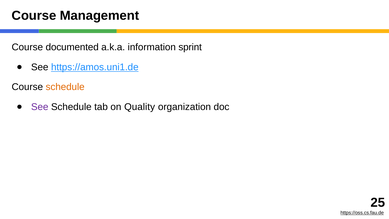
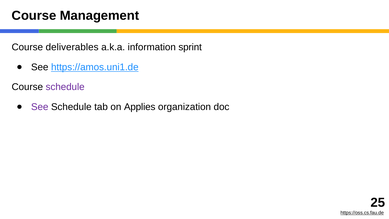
documented: documented -> deliverables (72, 47)
schedule colour: orange -> purple (65, 87)
Quality: Quality -> Applies (140, 107)
